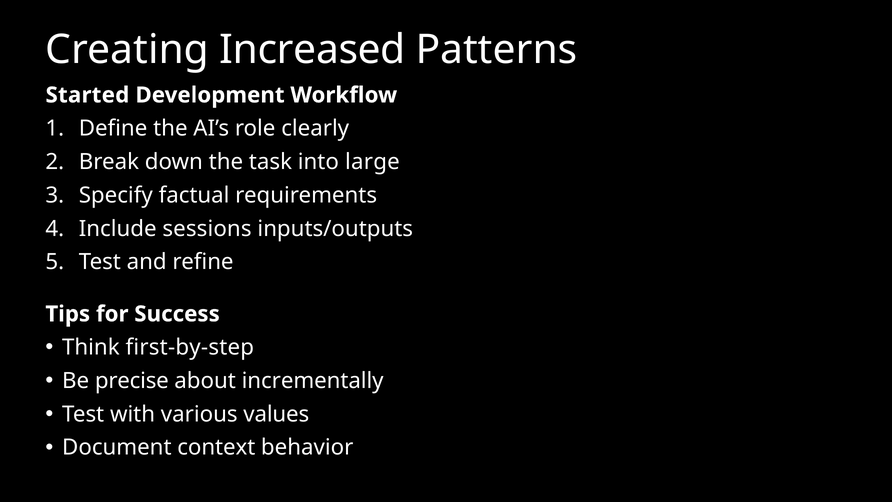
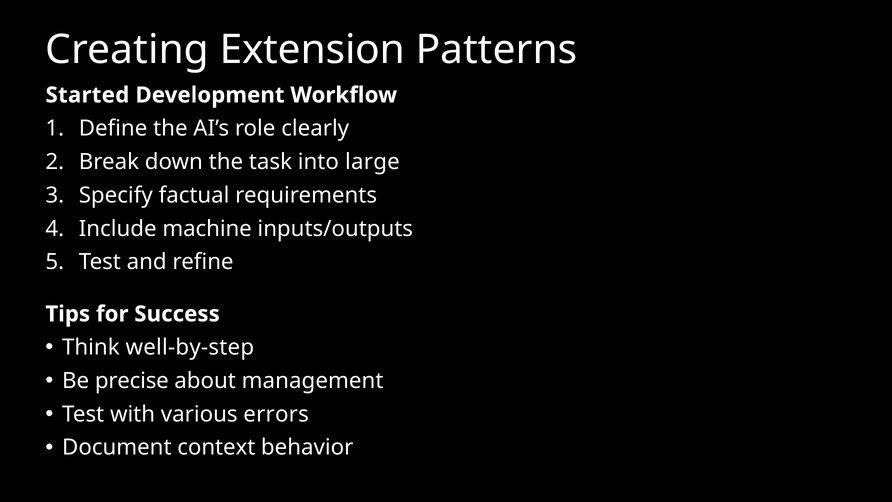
Increased: Increased -> Extension (312, 50)
sessions: sessions -> machine (207, 229)
first-by-step: first-by-step -> well-by-step (190, 347)
incrementally: incrementally -> management (313, 381)
values: values -> errors (276, 414)
